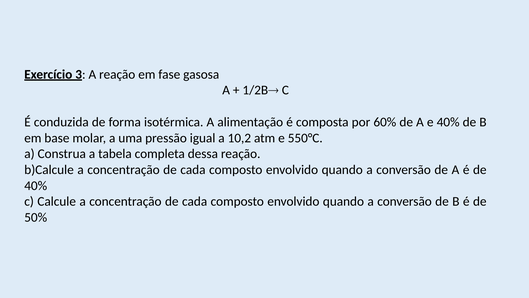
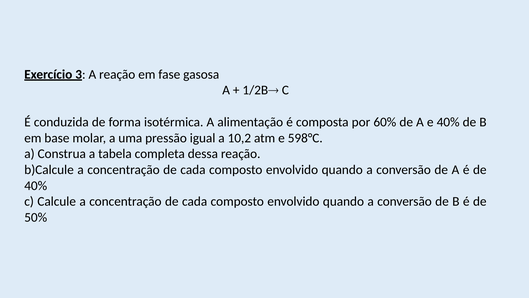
550°C: 550°C -> 598°C (305, 138)
